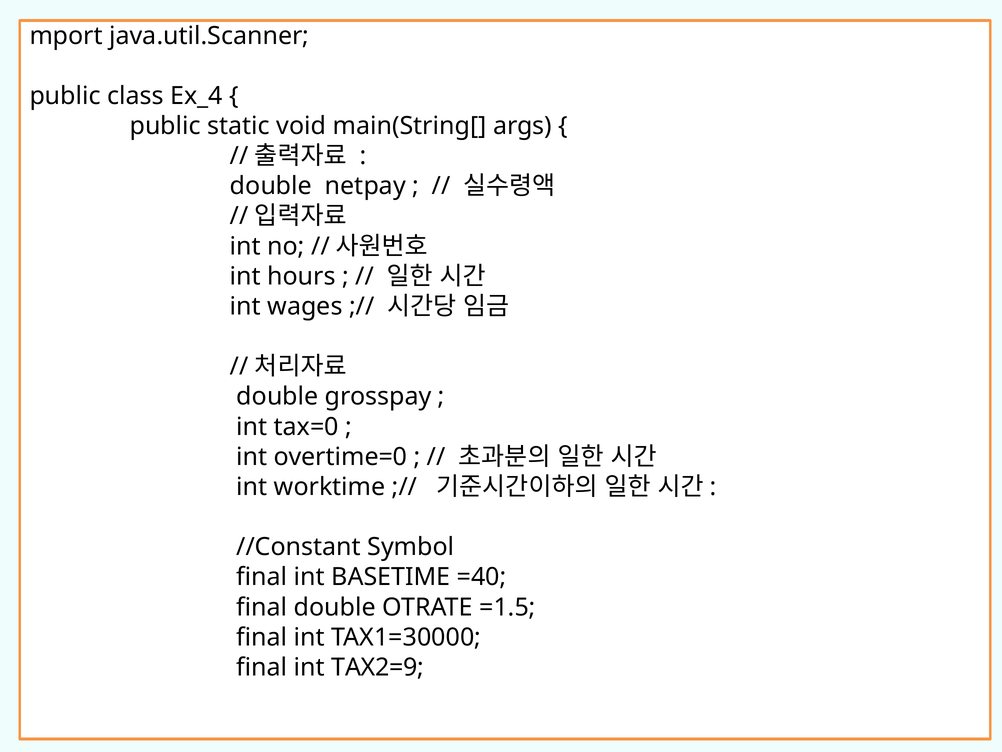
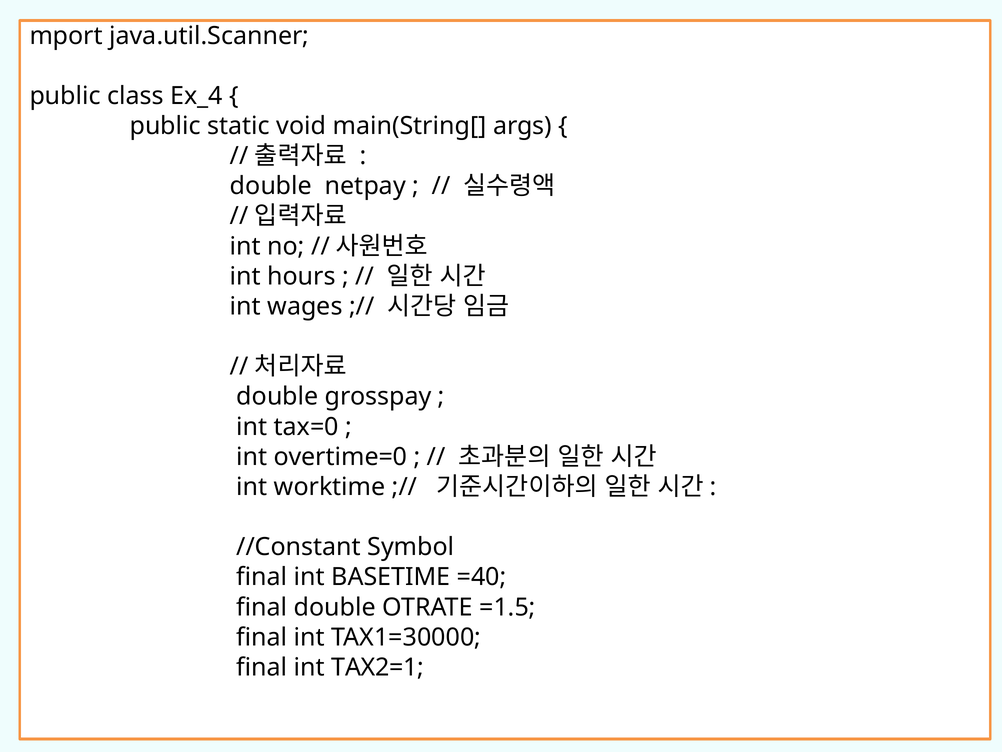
TAX2=9: TAX2=9 -> TAX2=1 (378, 667)
